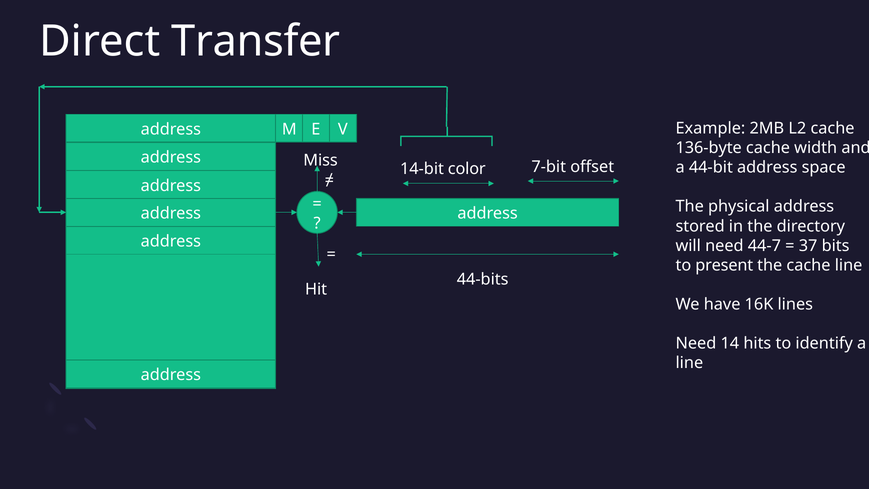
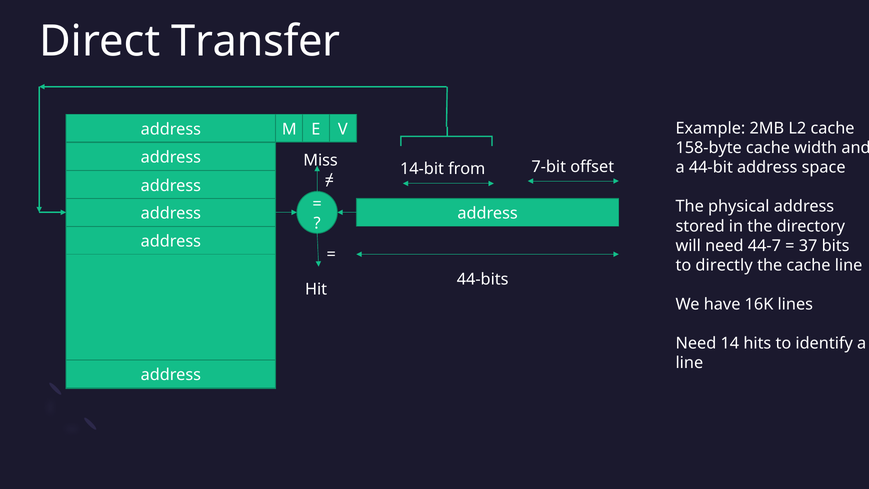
136-byte: 136-byte -> 158-byte (709, 148)
color: color -> from (467, 169)
present: present -> directly (724, 265)
